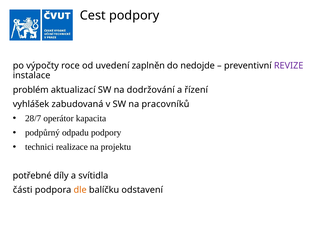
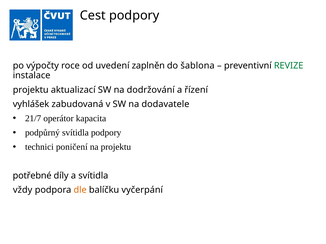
nedojde: nedojde -> šablona (198, 66)
REVIZE colour: purple -> green (289, 66)
problém: problém -> projektu (31, 90)
pracovníků: pracovníků -> dodavatele (165, 104)
28/7: 28/7 -> 21/7 (33, 119)
podpůrný odpadu: odpadu -> svítidla (75, 133)
realizace: realizace -> poničení (72, 147)
části: části -> vždy (23, 190)
odstavení: odstavení -> vyčerpání (142, 190)
